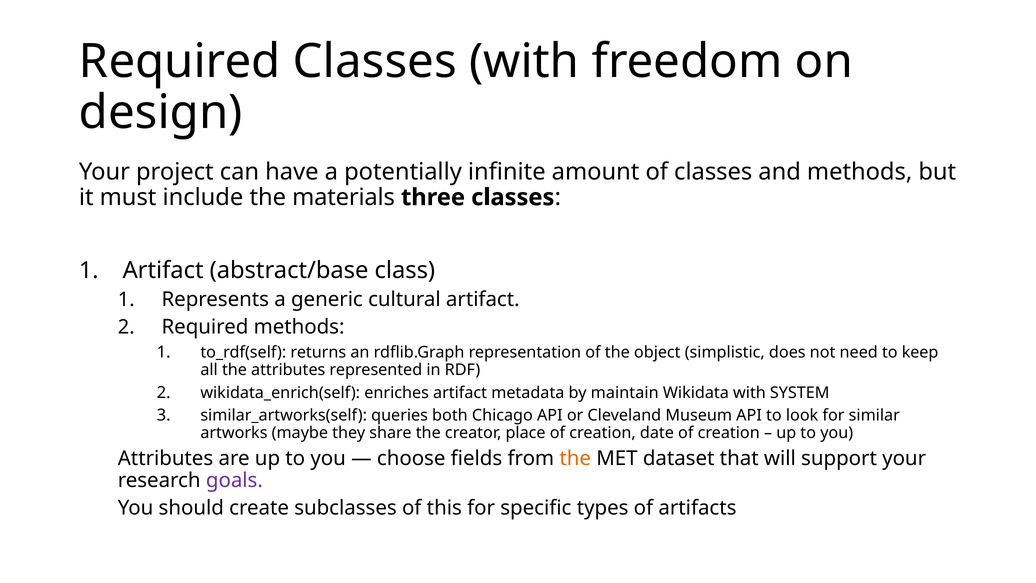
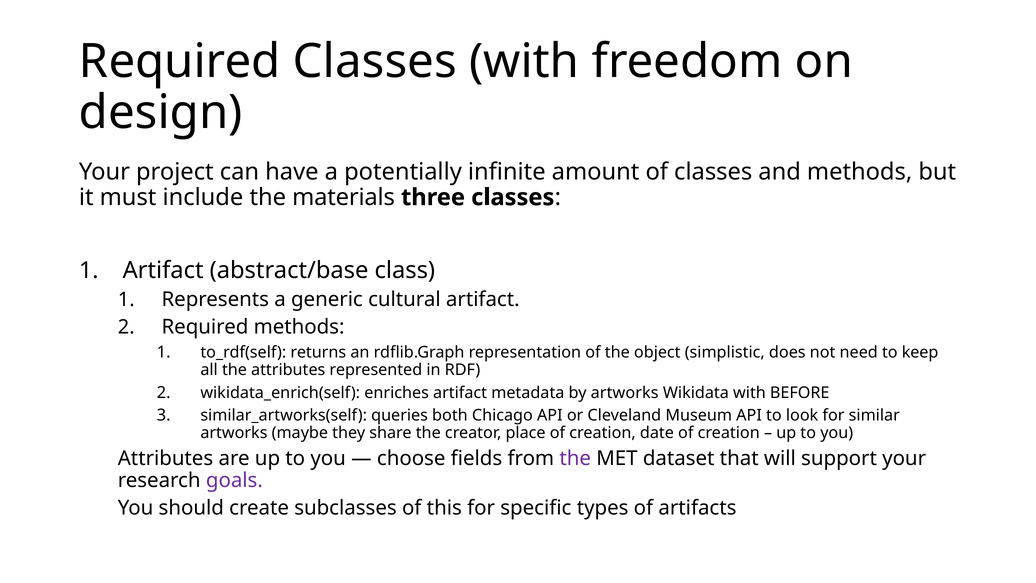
by maintain: maintain -> artworks (625, 393)
SYSTEM: SYSTEM -> BEFORE (800, 393)
the colour: orange -> purple (575, 458)
